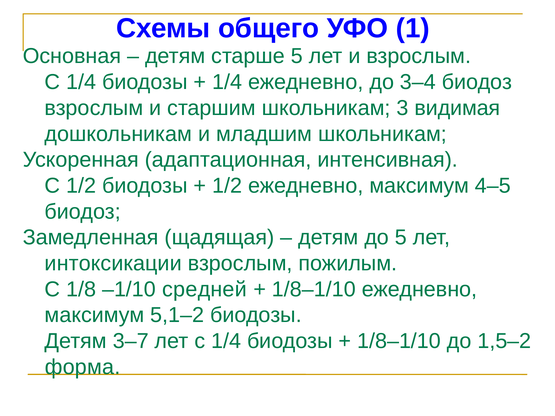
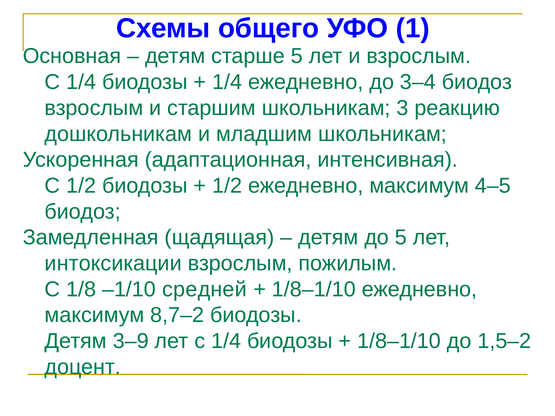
видимая: видимая -> реакцию (457, 108)
5,1–2: 5,1–2 -> 8,7–2 (177, 315)
3–7: 3–7 -> 3–9 (131, 341)
форма: форма -> доцент (83, 367)
